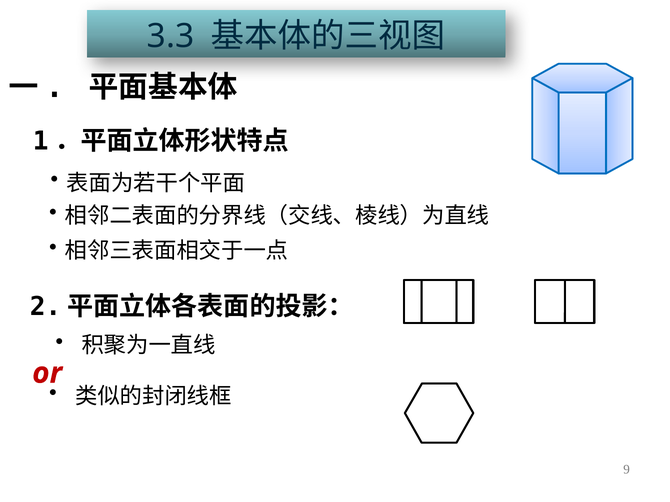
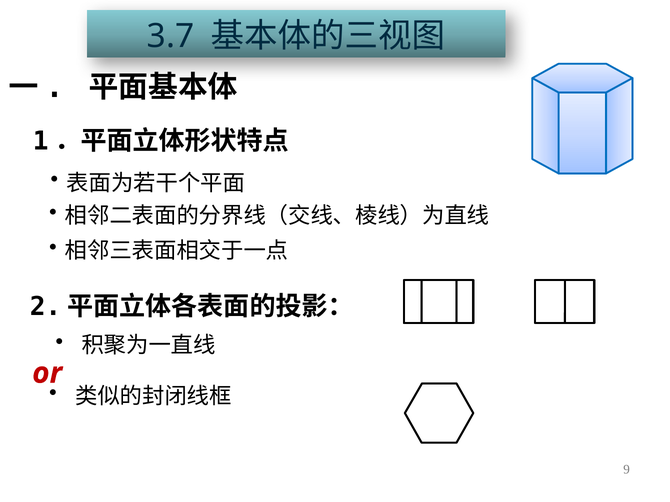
3.3: 3.3 -> 3.7 (171, 36)
